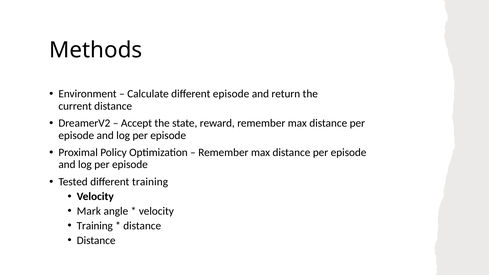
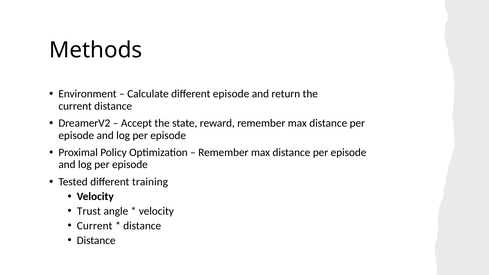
Mark: Mark -> Trust (89, 211)
Training: Training -> Current (95, 226)
